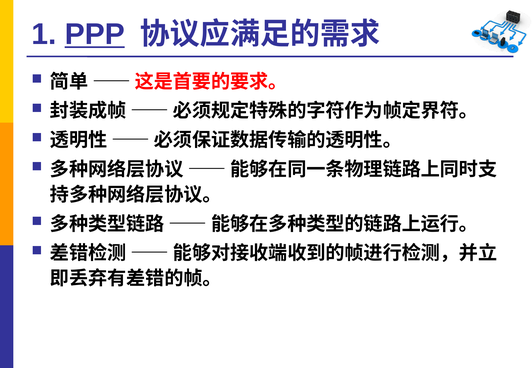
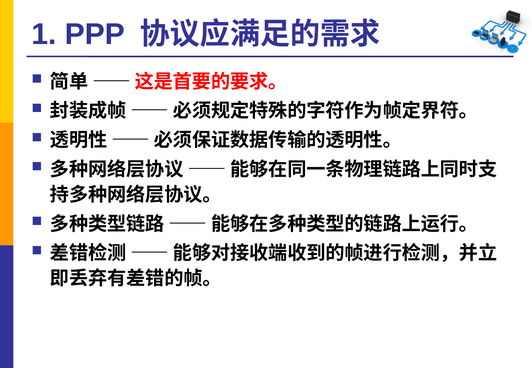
PPP underline: present -> none (95, 34)
